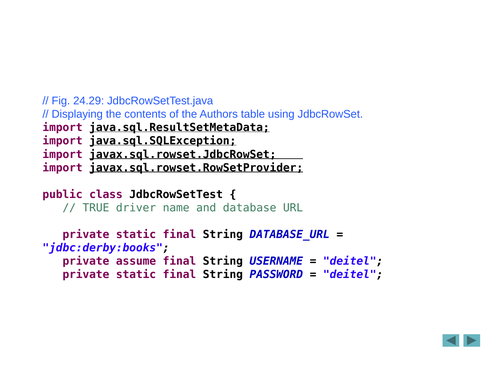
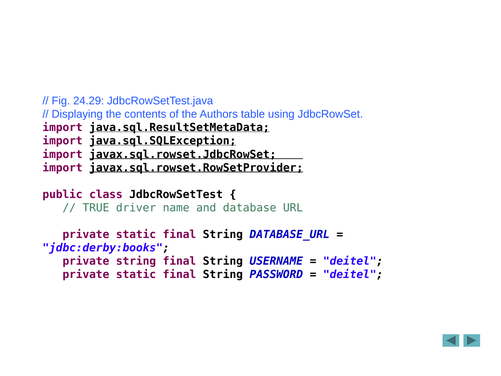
private assume: assume -> string (136, 261)
